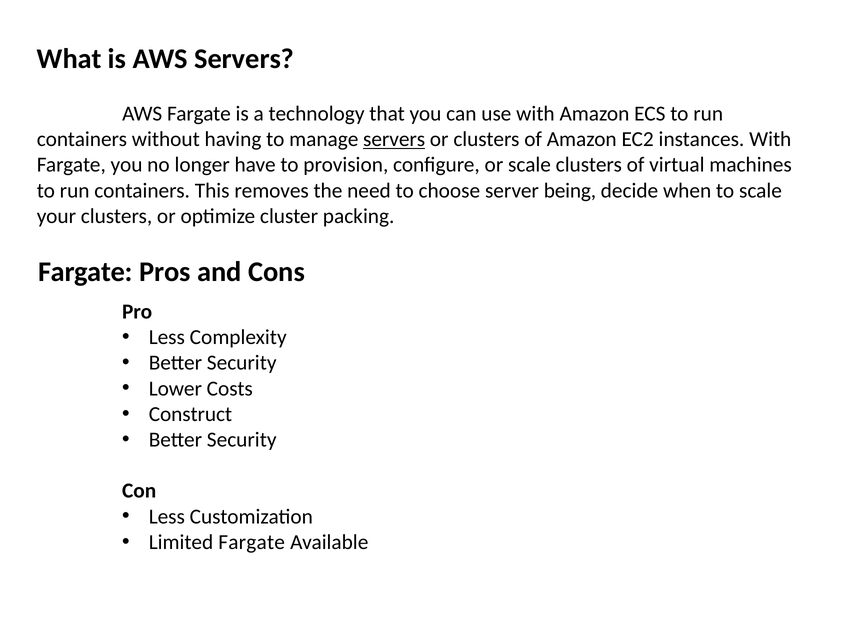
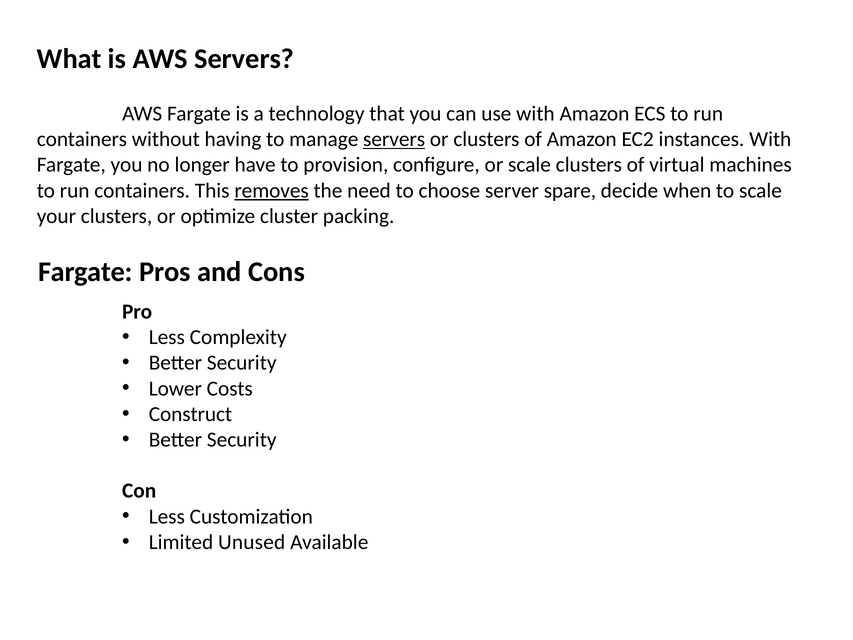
removes underline: none -> present (272, 190)
being: being -> spare (570, 190)
Limited Fargate: Fargate -> Unused (252, 542)
